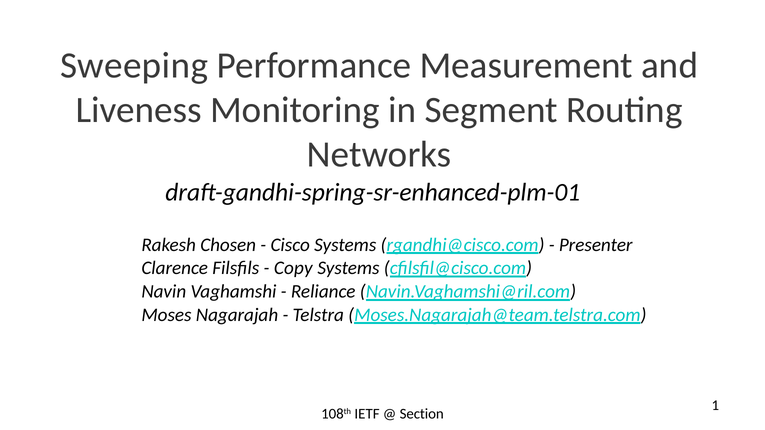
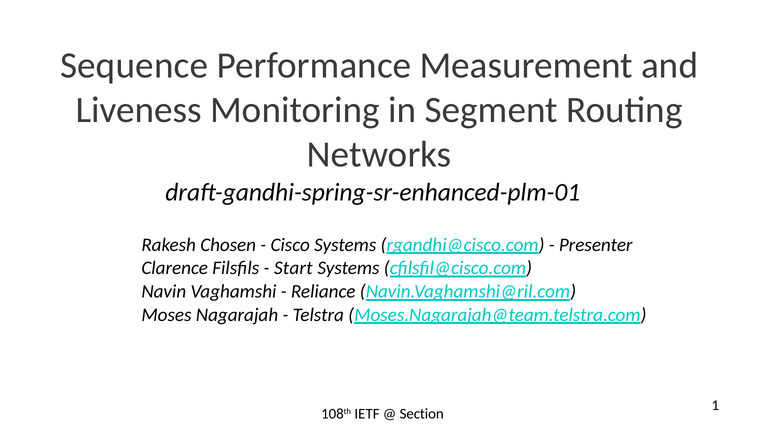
Sweeping: Sweeping -> Sequence (134, 65)
Copy: Copy -> Start (293, 268)
